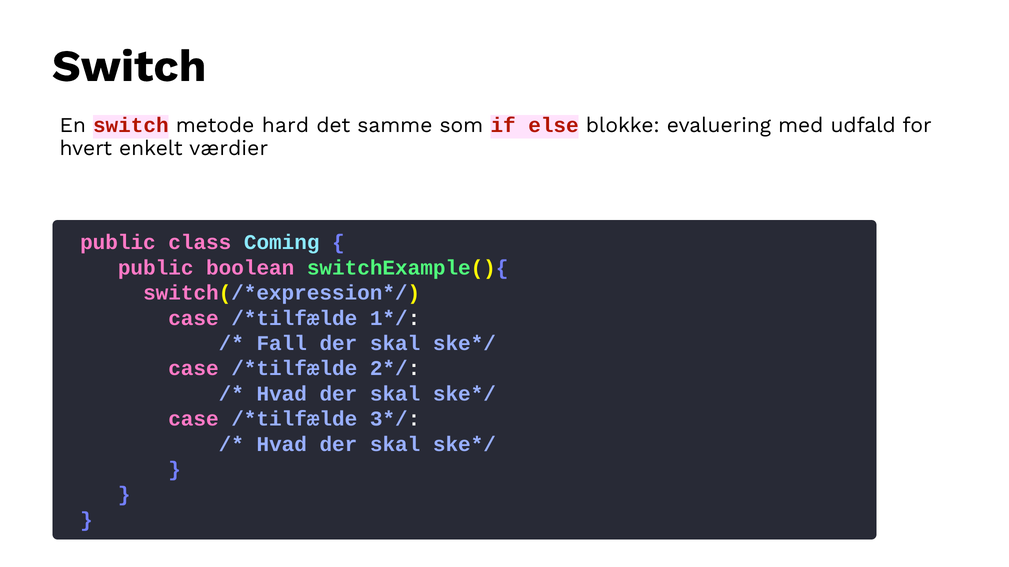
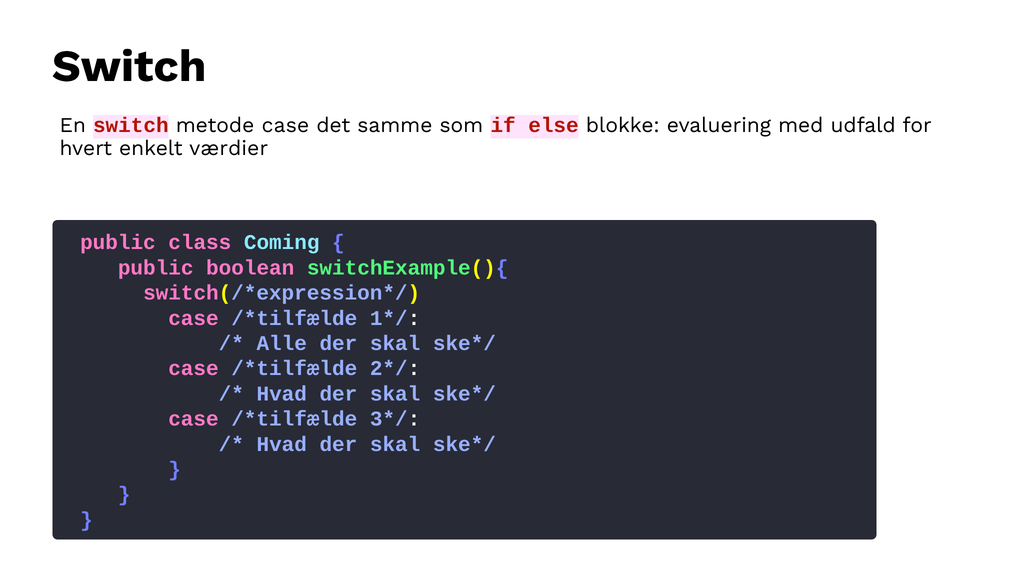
metode hard: hard -> case (285, 126)
Fall: Fall -> Alle (282, 344)
